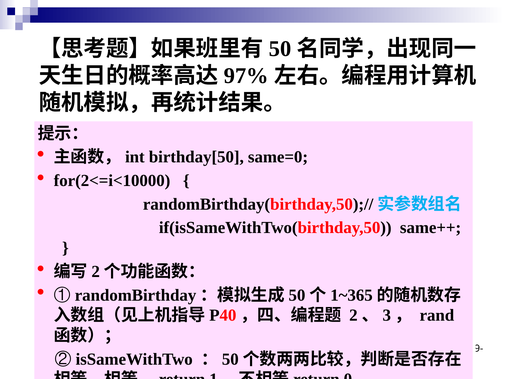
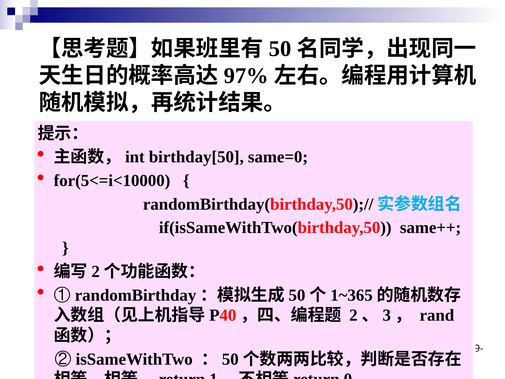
for(2<=i<10000: for(2<=i<10000 -> for(5<=i<10000 (112, 180)
